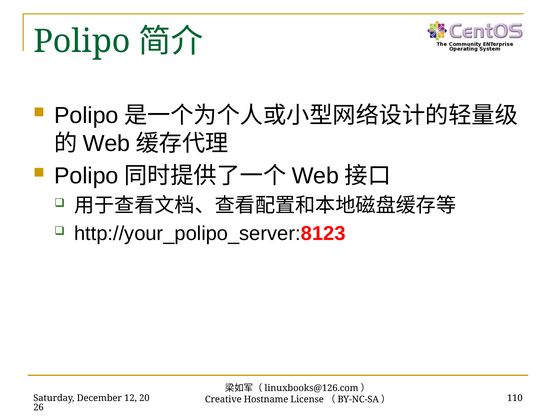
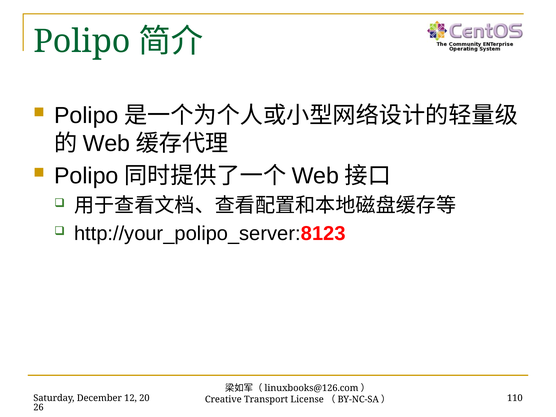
Hostname: Hostname -> Transport (266, 399)
